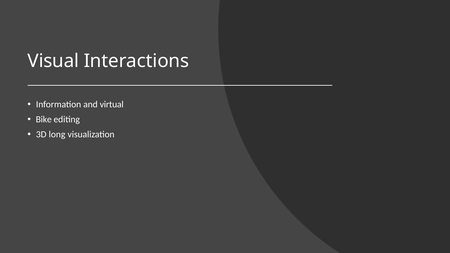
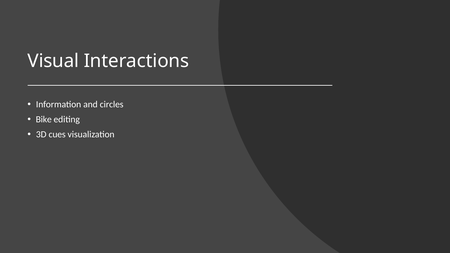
virtual: virtual -> circles (112, 104)
long: long -> cues (57, 135)
